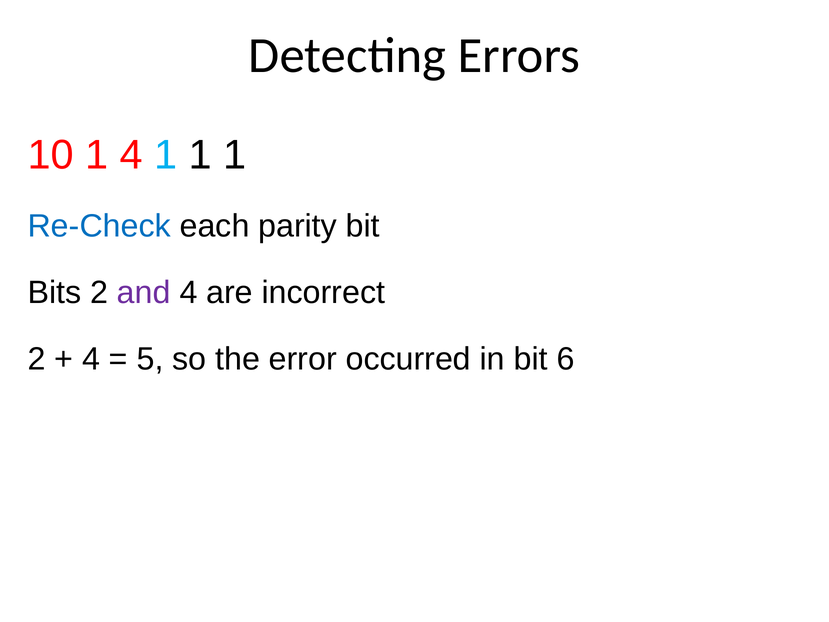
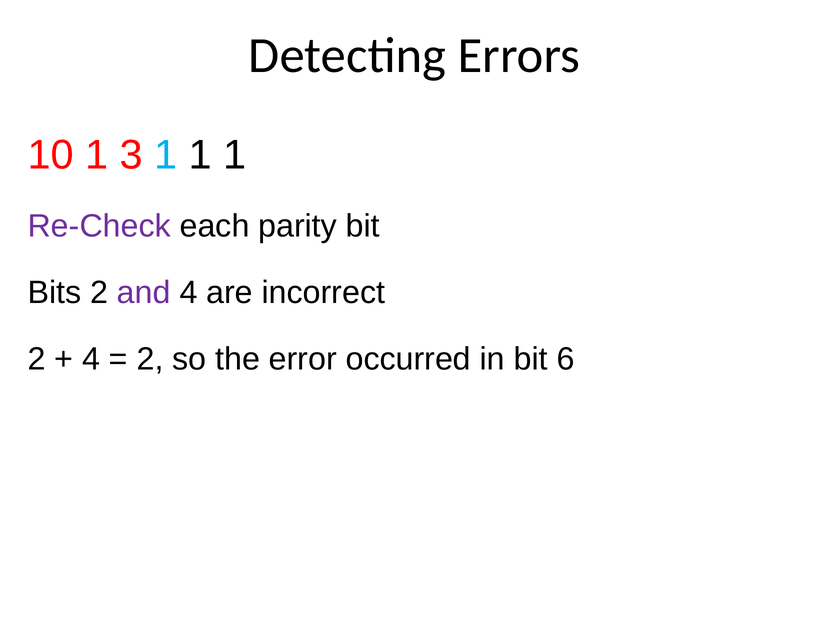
1 4: 4 -> 3 (131, 155)
Re-Check colour: blue -> purple (99, 226)
5: 5 -> 2 (150, 359)
